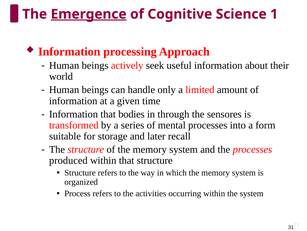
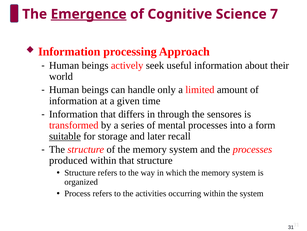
1: 1 -> 7 (274, 14)
bodies: bodies -> differs (131, 114)
suitable underline: none -> present (65, 136)
